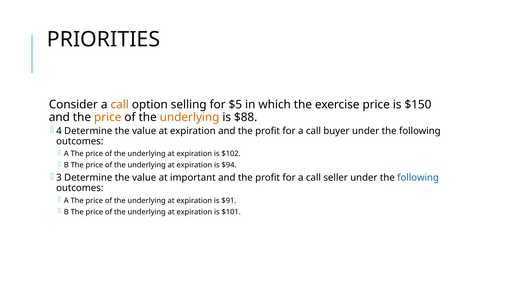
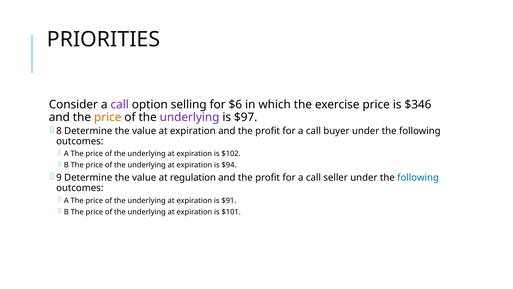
call colour: orange -> purple (120, 104)
$5: $5 -> $6 (235, 104)
$150: $150 -> $346 (418, 104)
underlying colour: orange -> purple (190, 117)
$88: $88 -> $97 (246, 117)
4: 4 -> 8 (59, 131)
3: 3 -> 9 (59, 177)
important: important -> regulation (193, 177)
